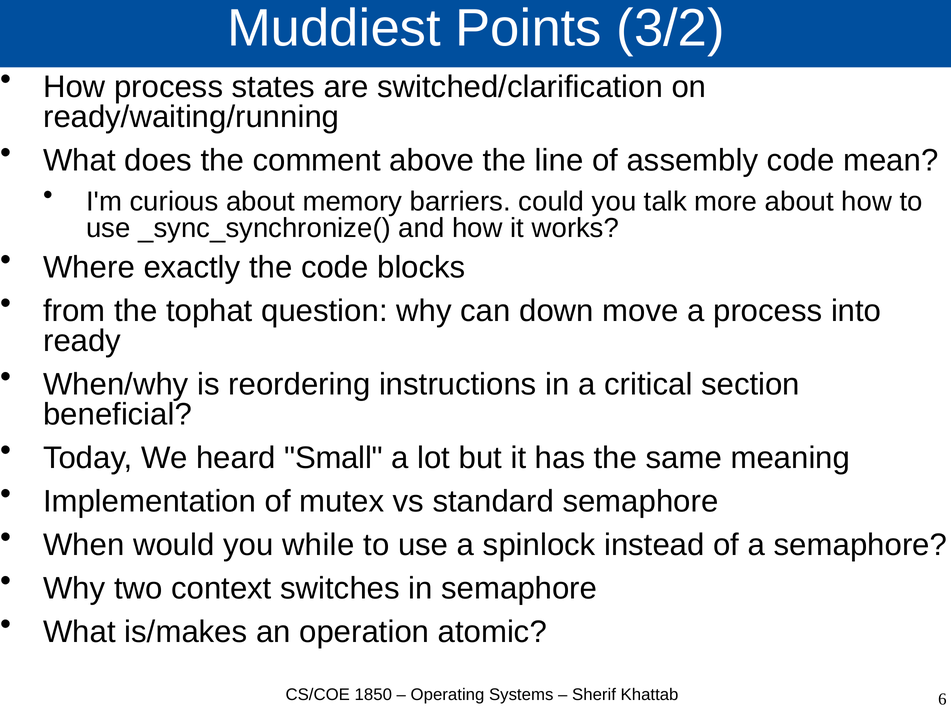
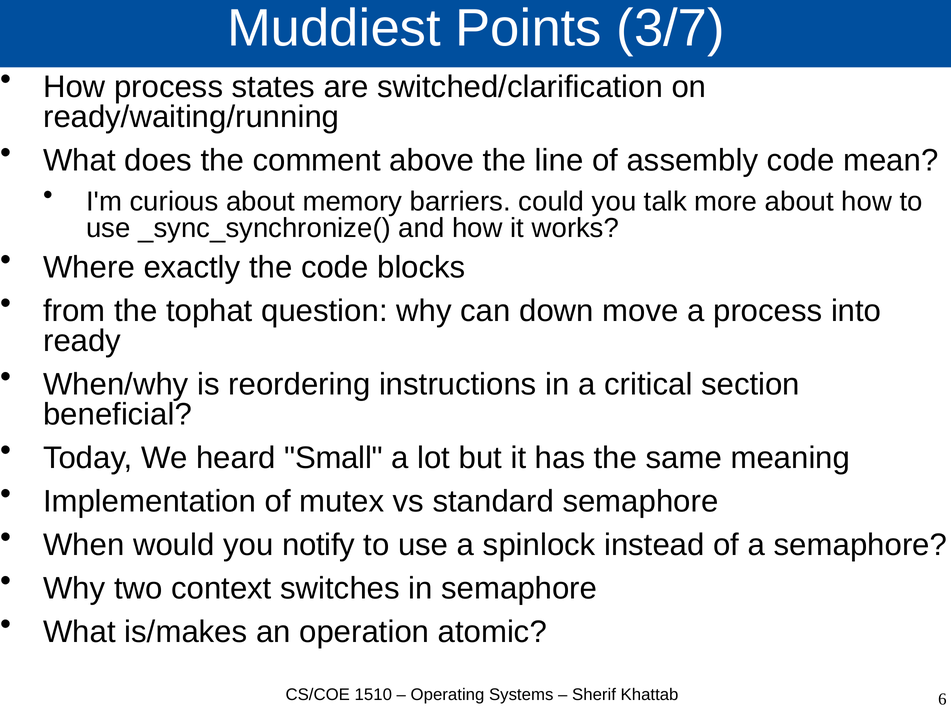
3/2: 3/2 -> 3/7 (671, 28)
while: while -> notify (319, 545)
1850: 1850 -> 1510 (373, 695)
